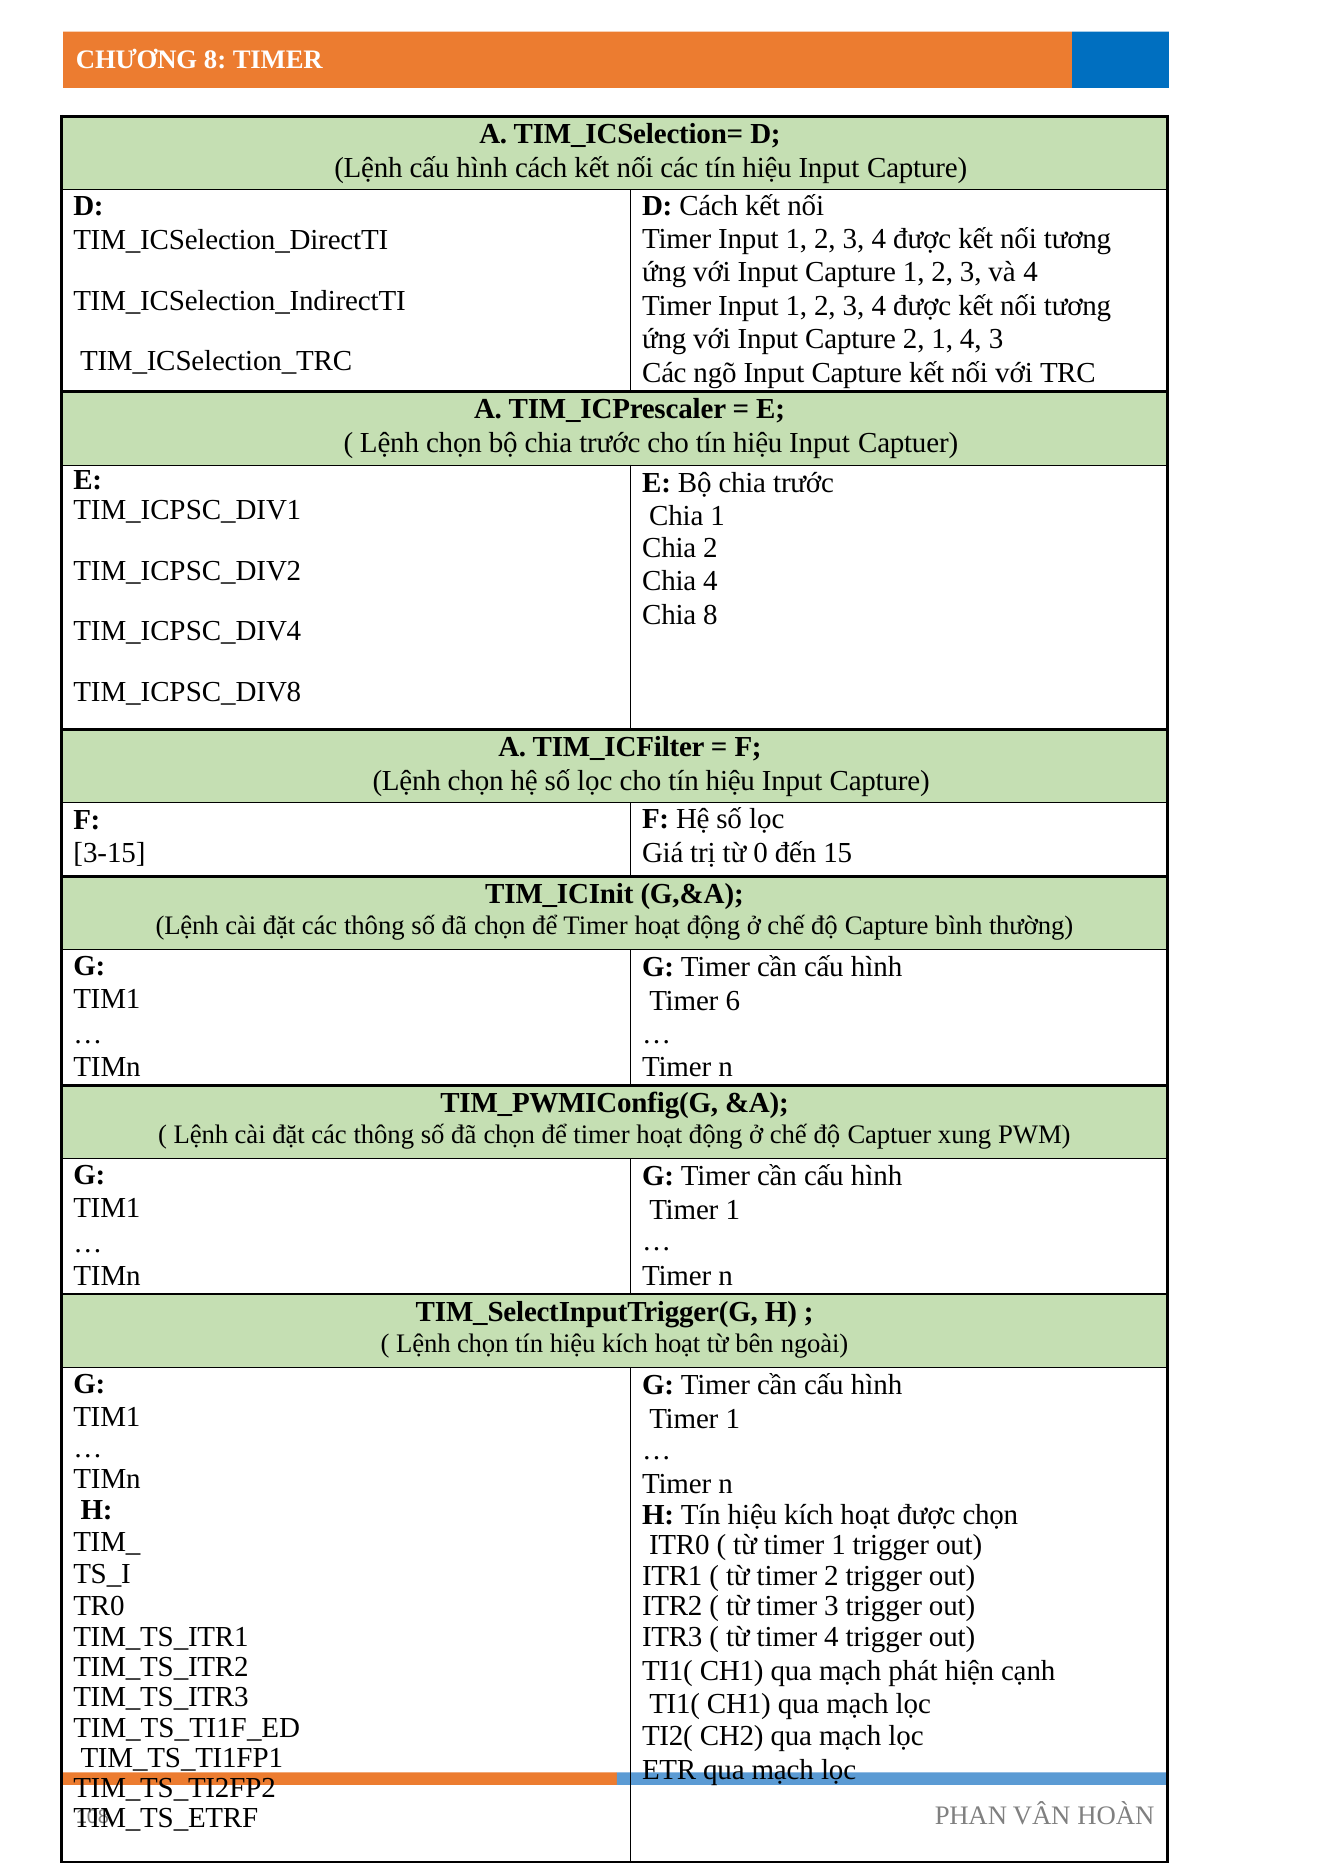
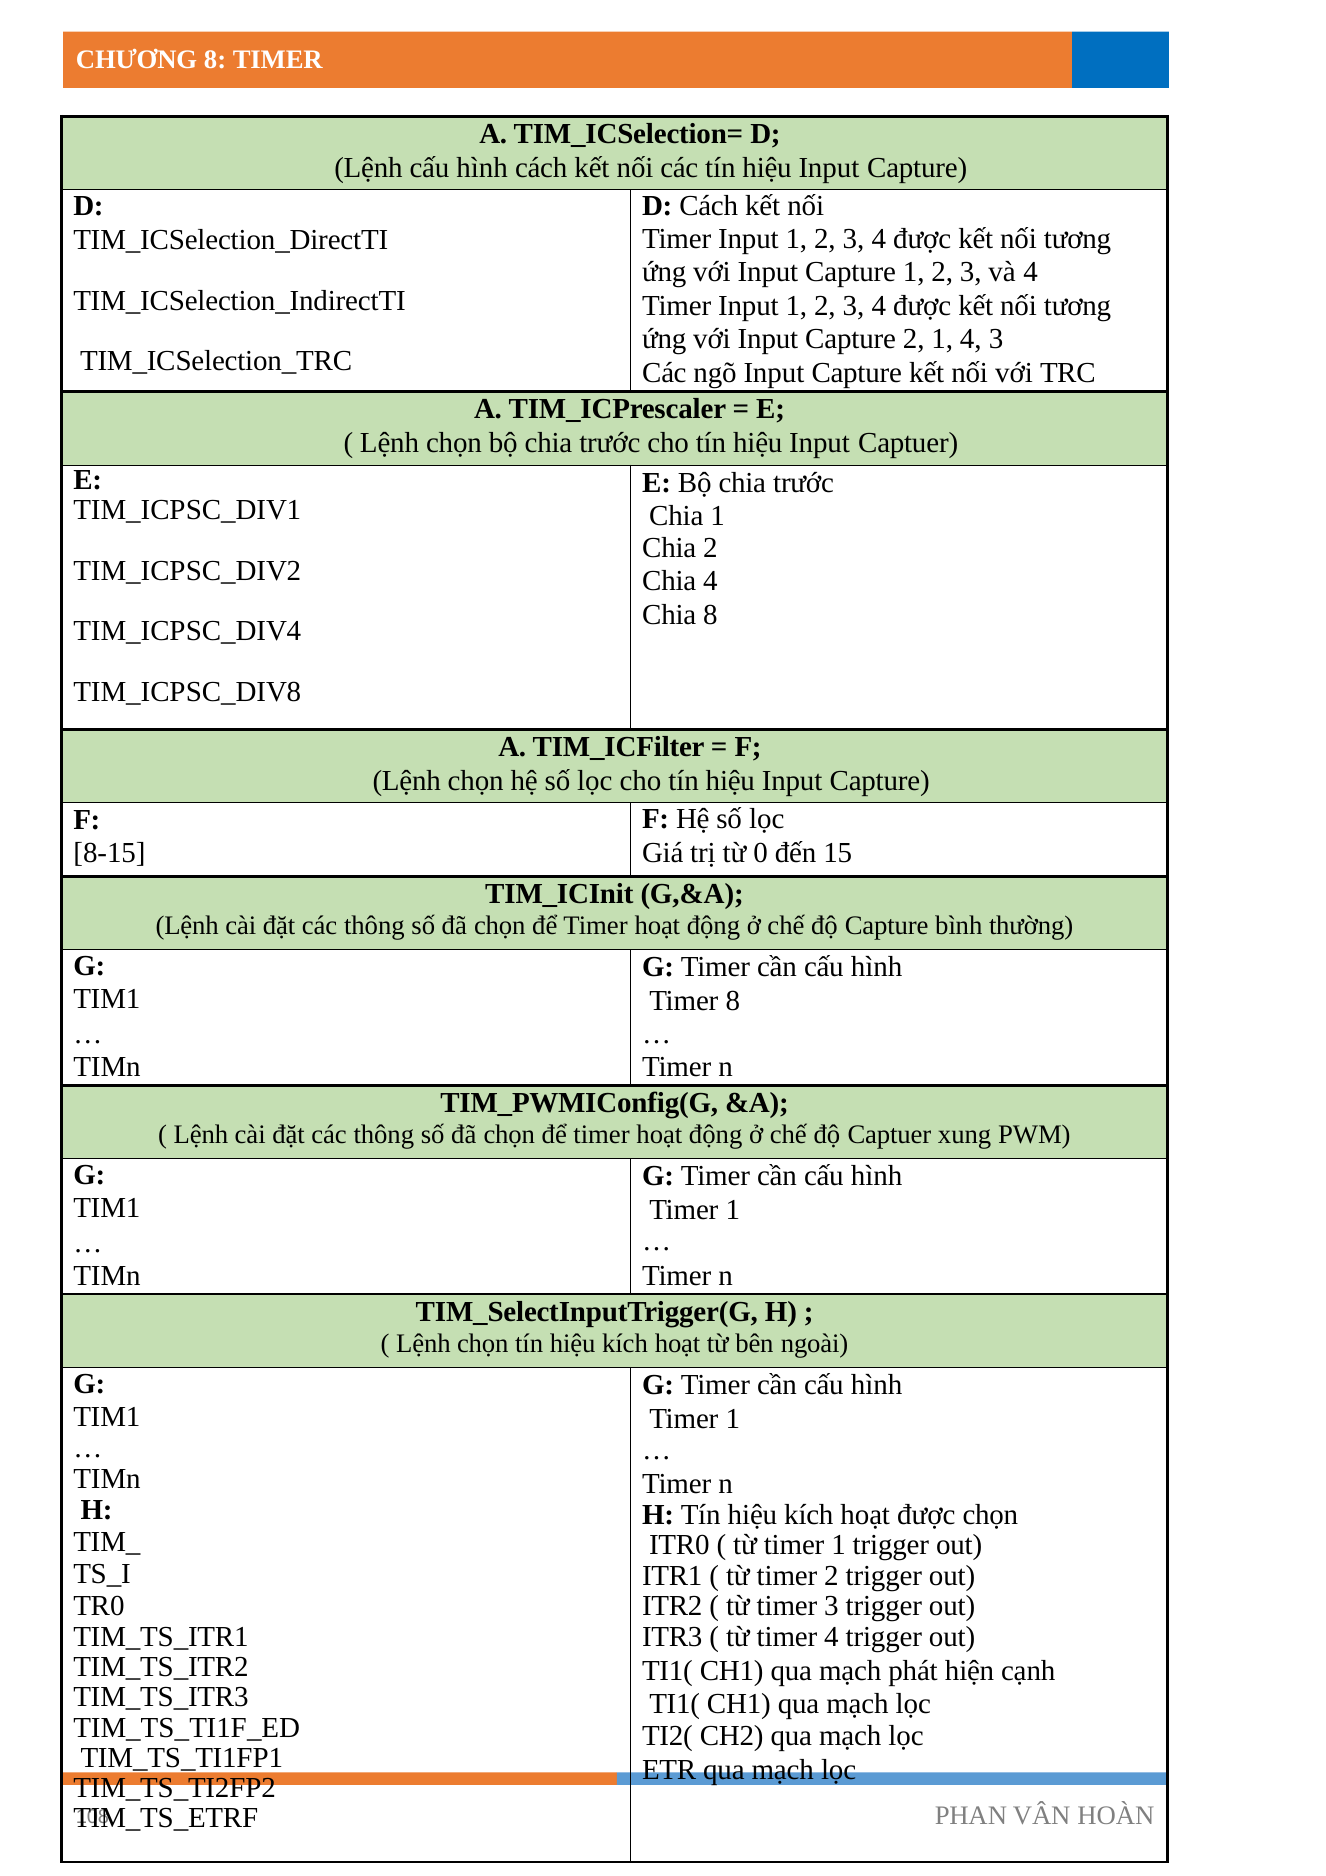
3-15: 3-15 -> 8-15 (109, 853)
Timer 6: 6 -> 8 (733, 1001)
